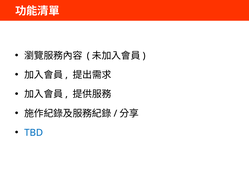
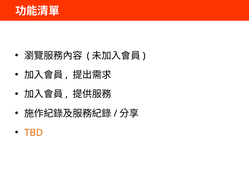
TBD colour: blue -> orange (34, 133)
